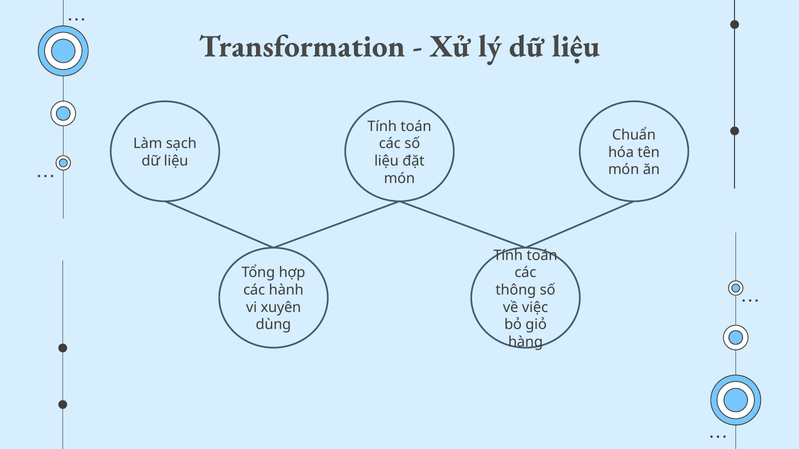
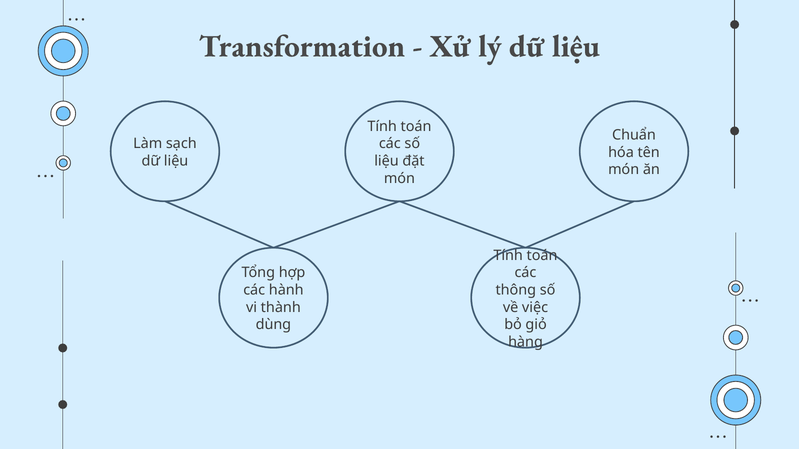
xuyên: xuyên -> thành (281, 308)
